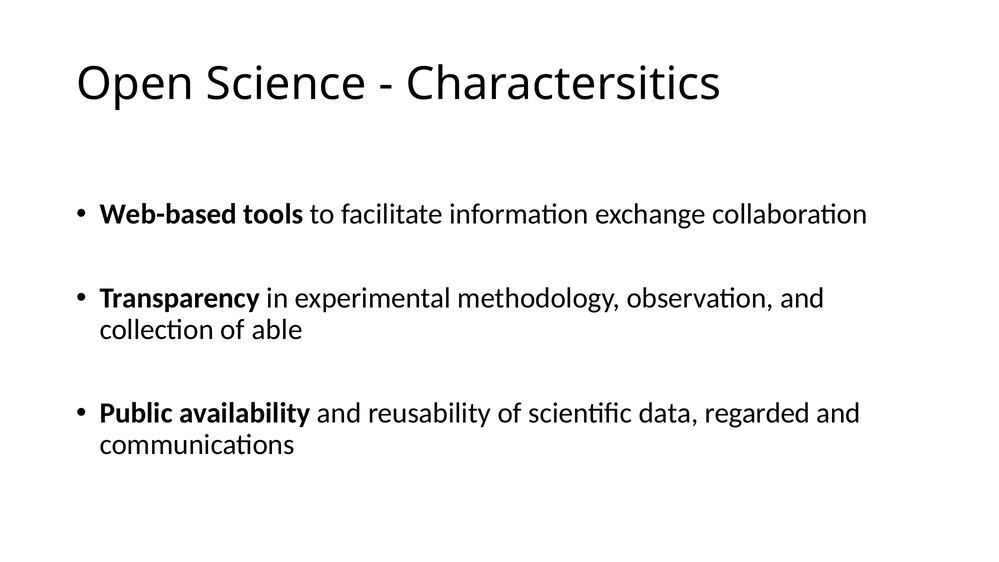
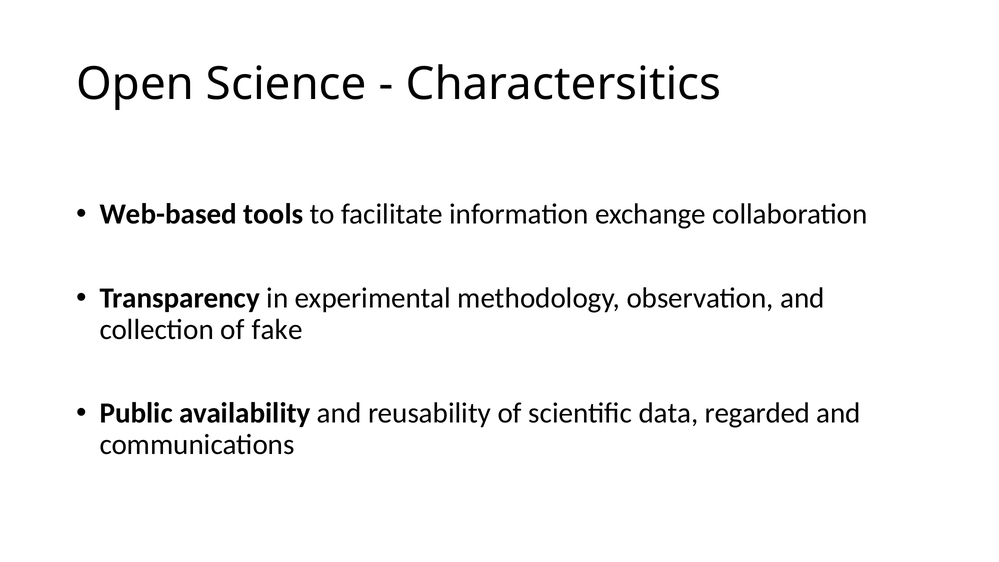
able: able -> fake (277, 330)
